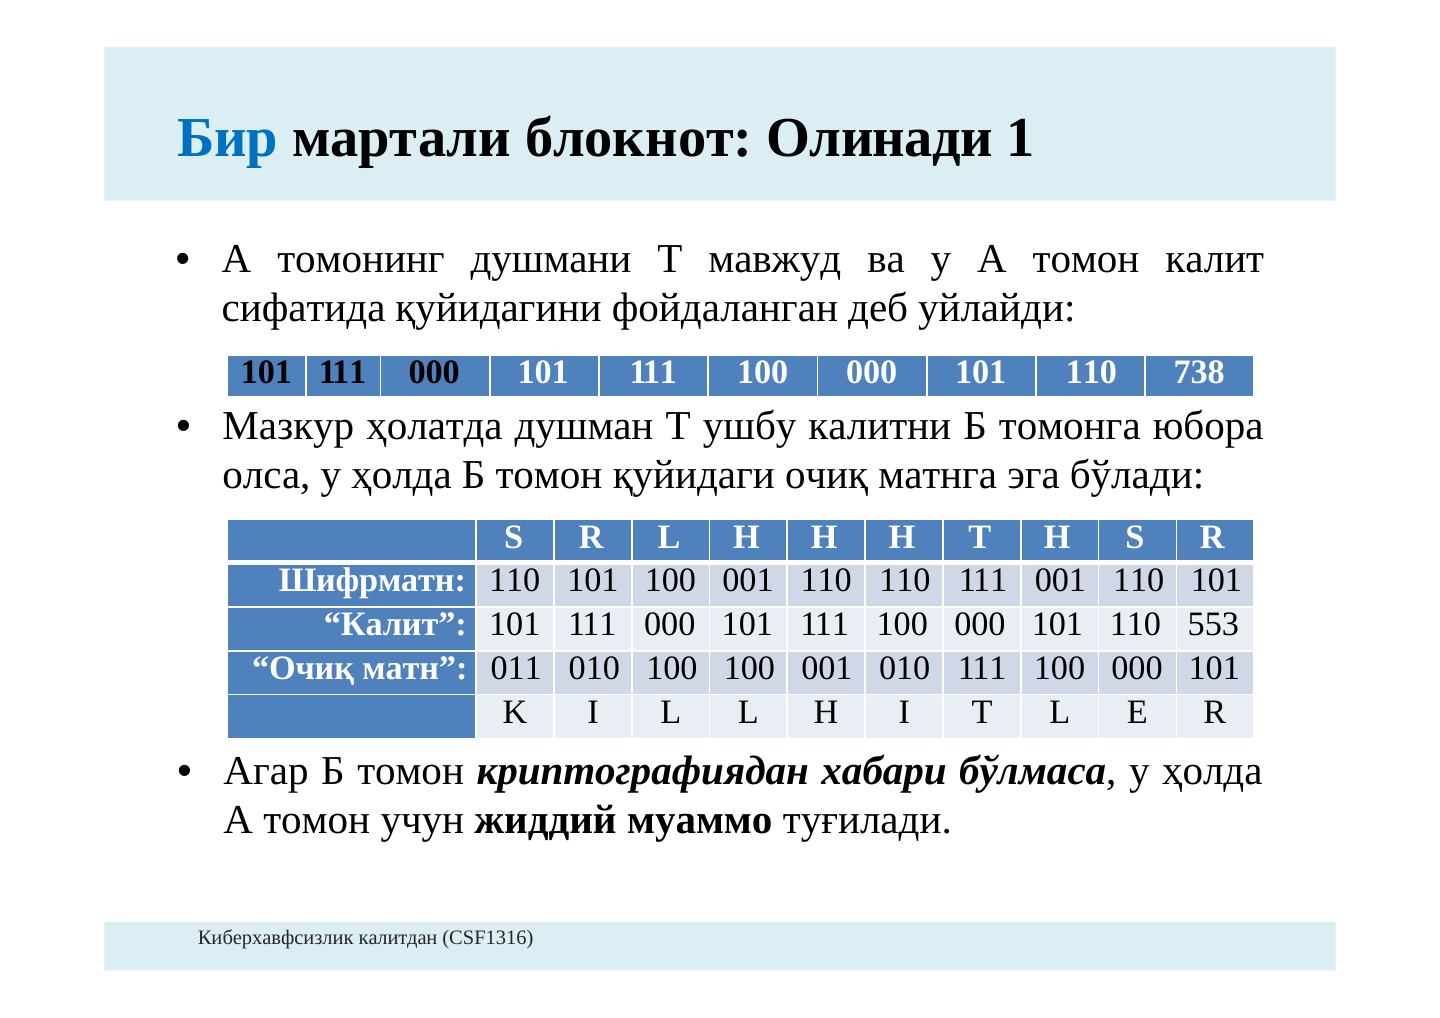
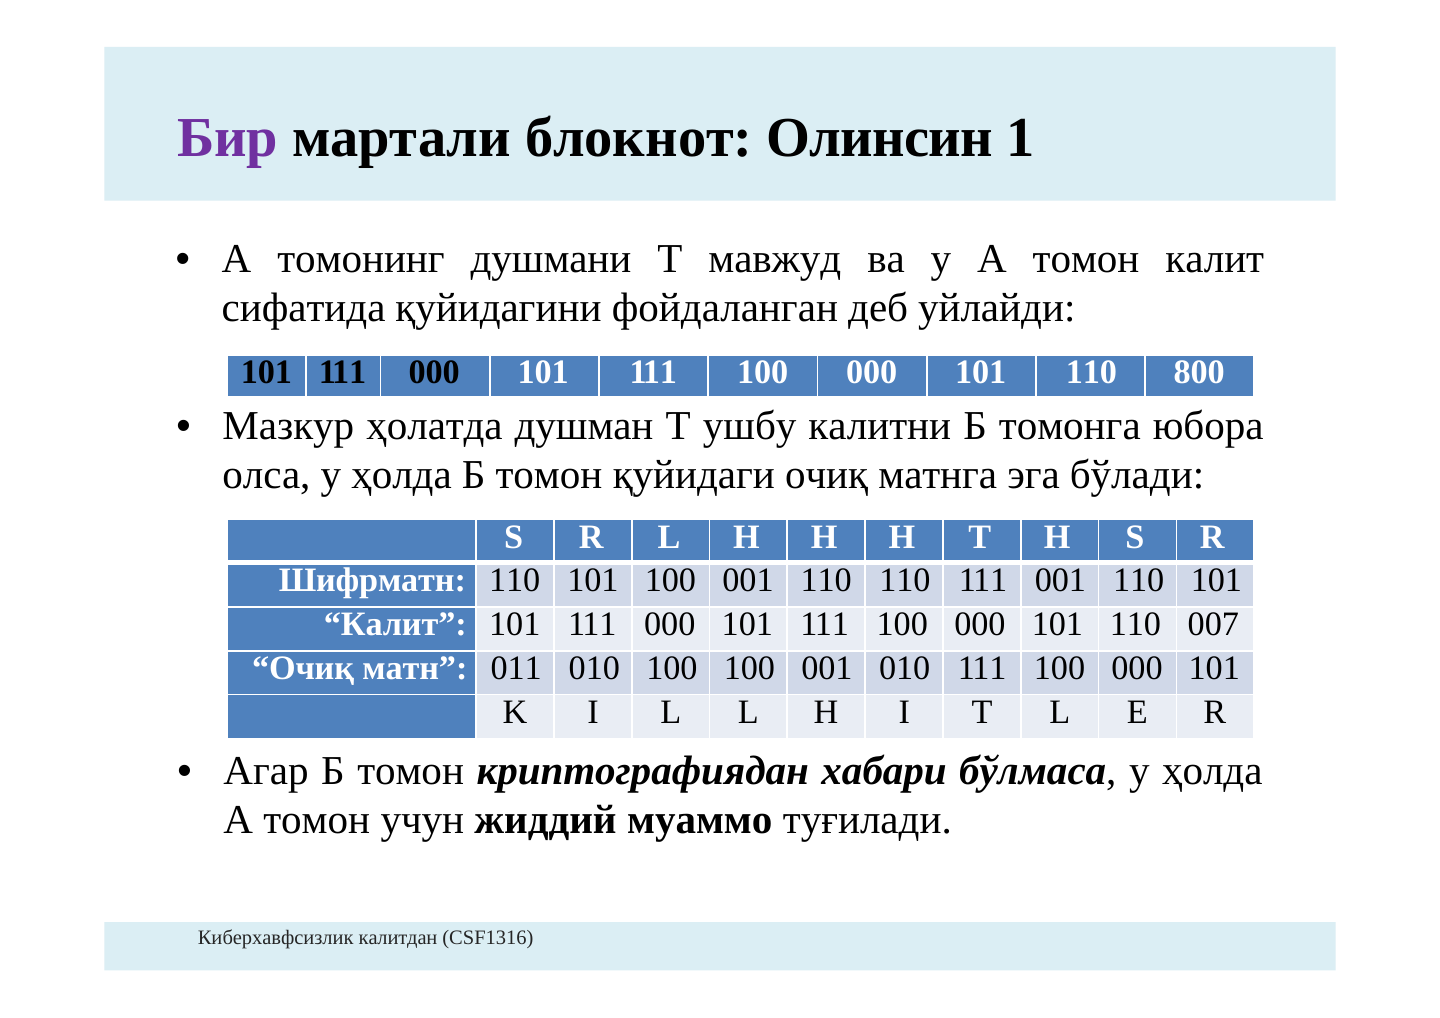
Бир colour: blue -> purple (228, 138)
Олинади: Олинади -> Олинсин (880, 138)
738: 738 -> 800 (1199, 373)
553: 553 -> 007 (1213, 625)
